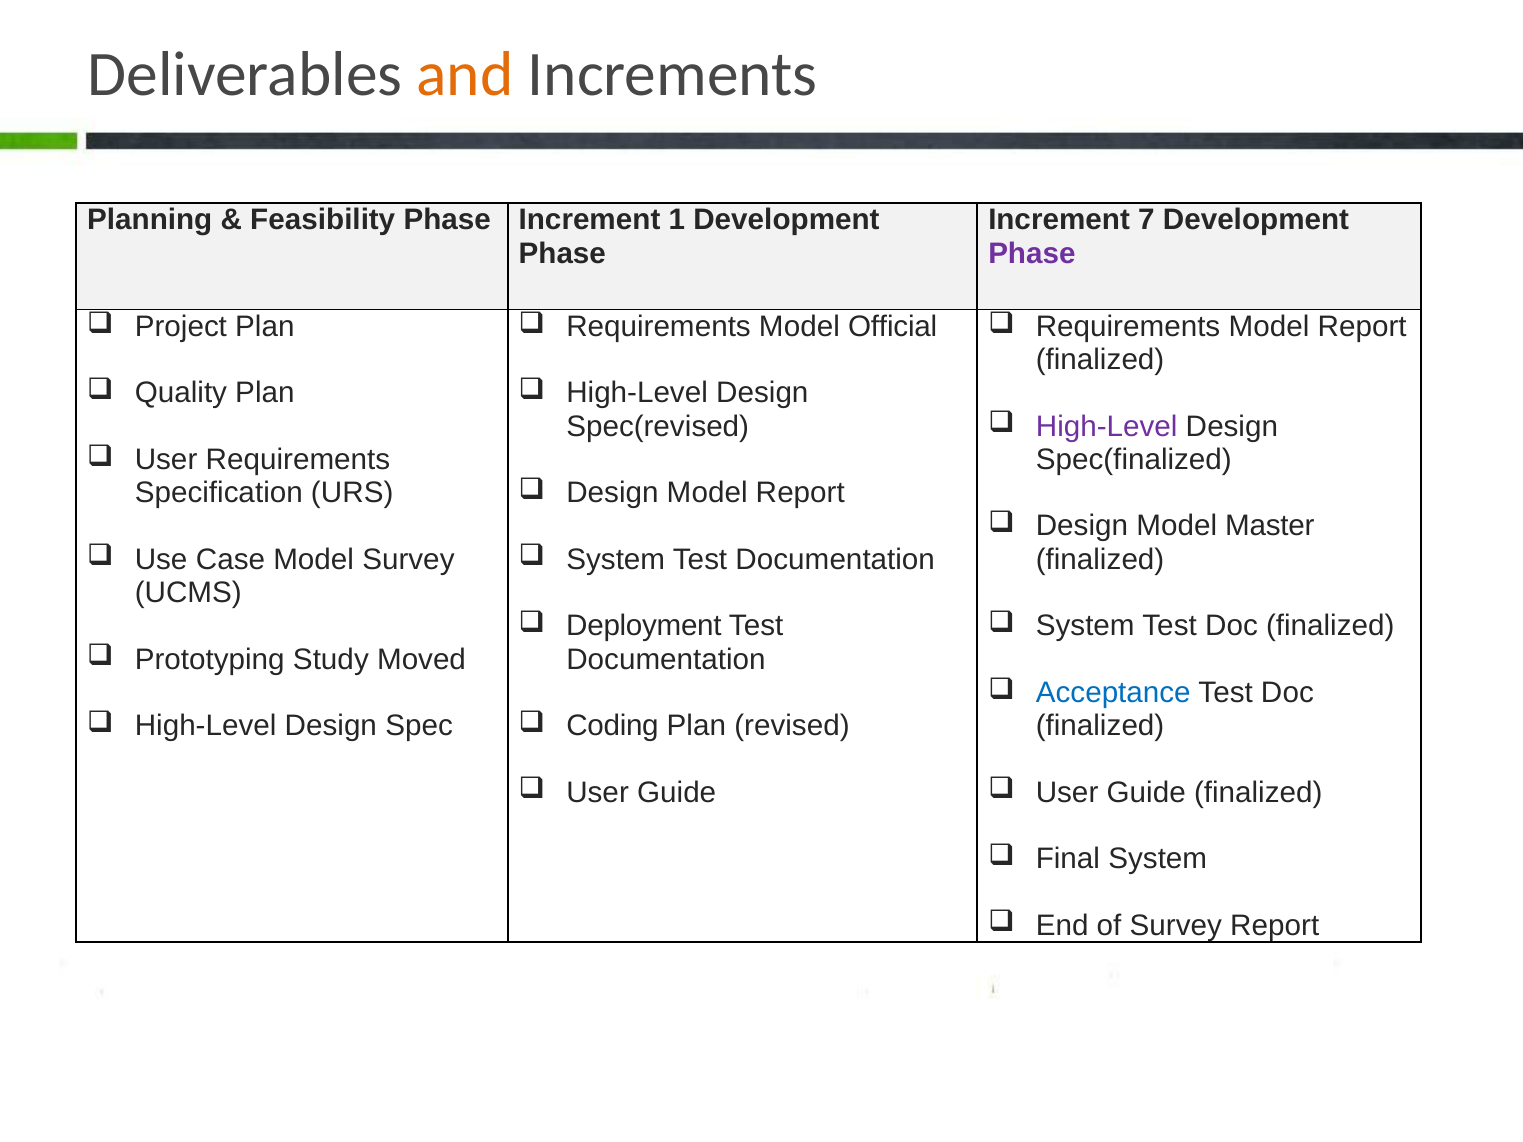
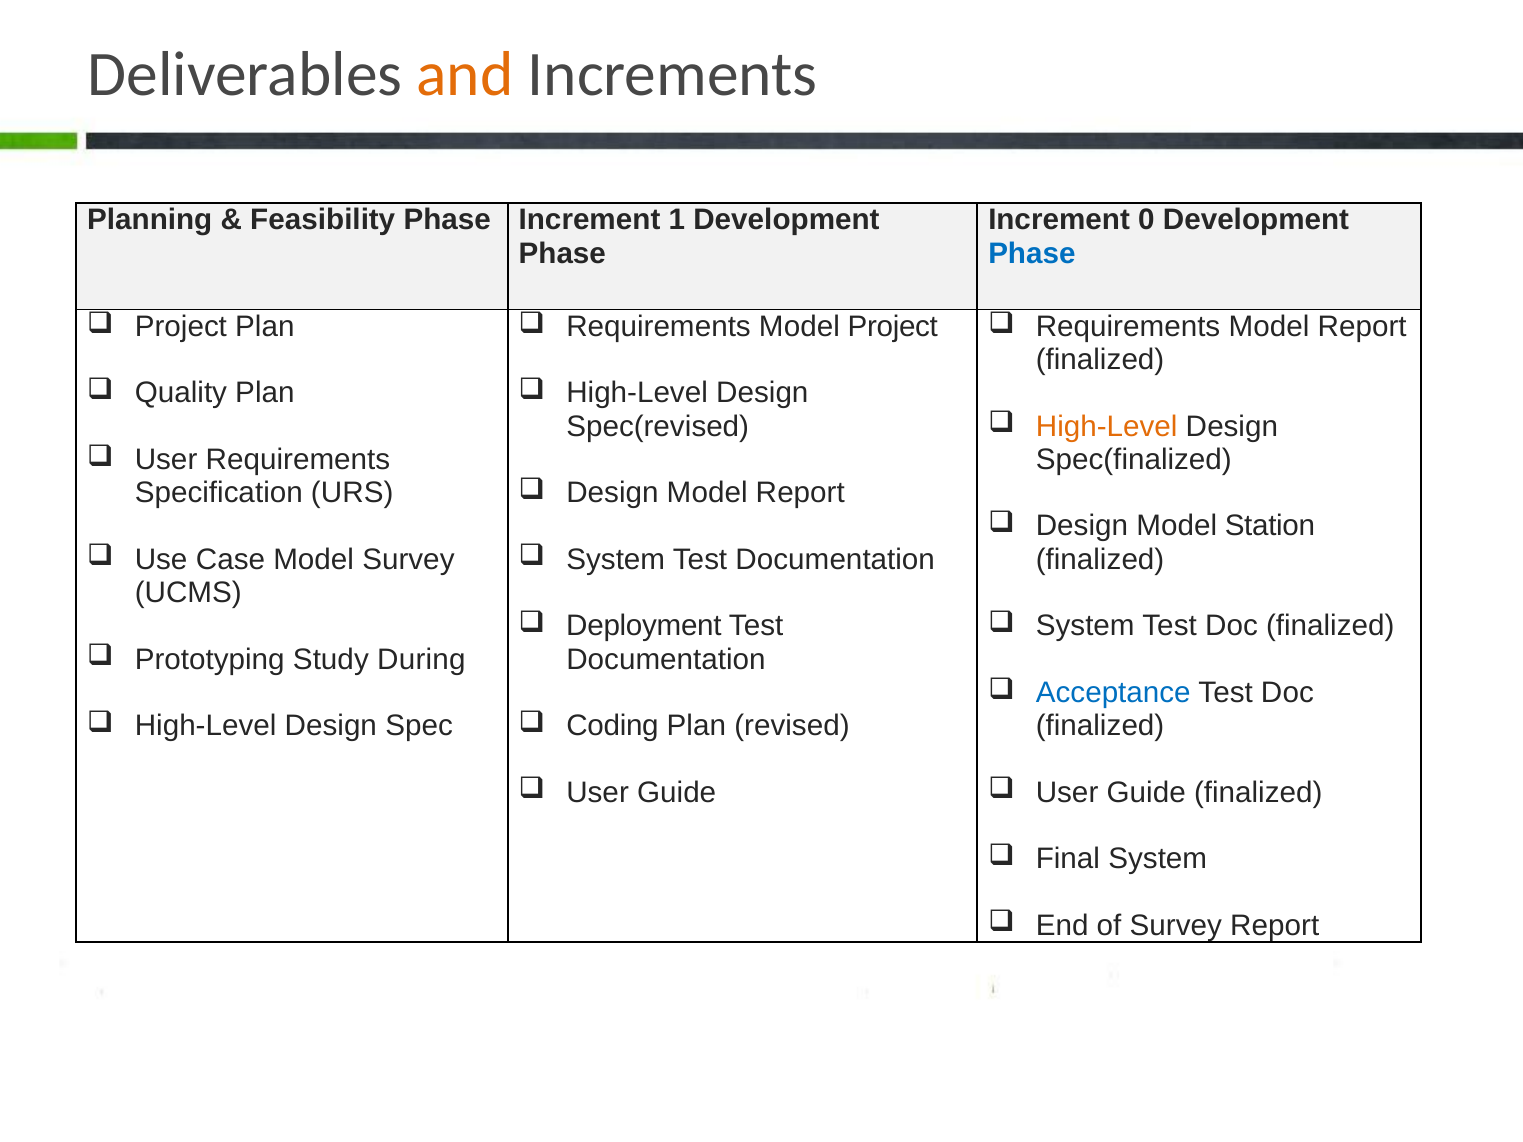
7: 7 -> 0 (1146, 220)
Phase colour: purple -> blue (1032, 254)
Model Official: Official -> Project (893, 327)
High-Level colour: purple -> orange (1107, 426)
Master: Master -> Station (1270, 526)
Moved: Moved -> During (421, 659)
